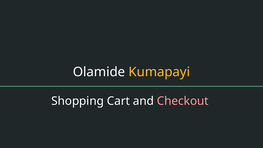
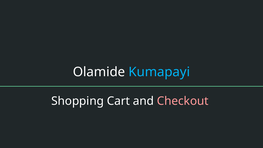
Kumapayi colour: yellow -> light blue (159, 72)
